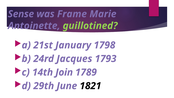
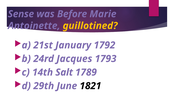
Frame: Frame -> Before (72, 14)
guillotined colour: light green -> yellow (90, 26)
1798: 1798 -> 1792 (105, 45)
Join: Join -> Salt (64, 72)
